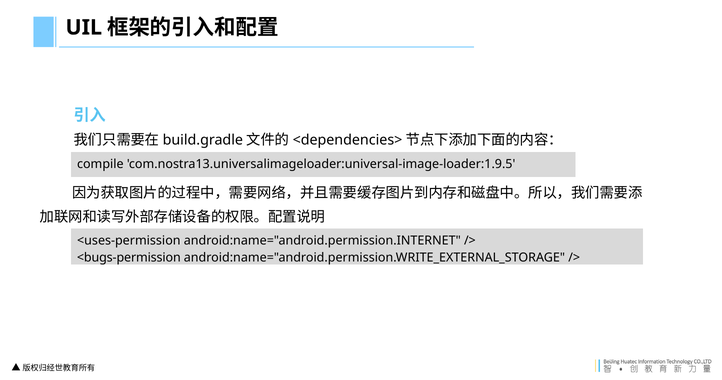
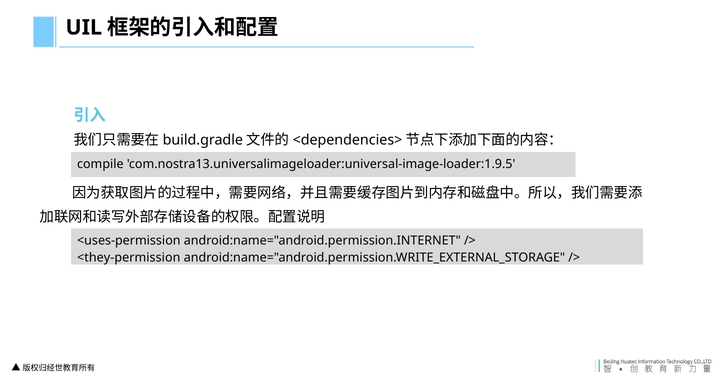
<bugs-permission: <bugs-permission -> <they-permission (129, 258)
